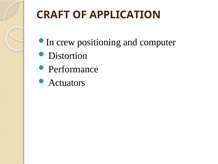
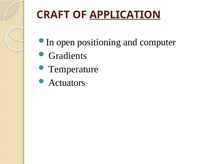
APPLICATION underline: none -> present (125, 15)
crew: crew -> open (66, 42)
Distortion: Distortion -> Gradients (68, 56)
Performance: Performance -> Temperature (73, 69)
